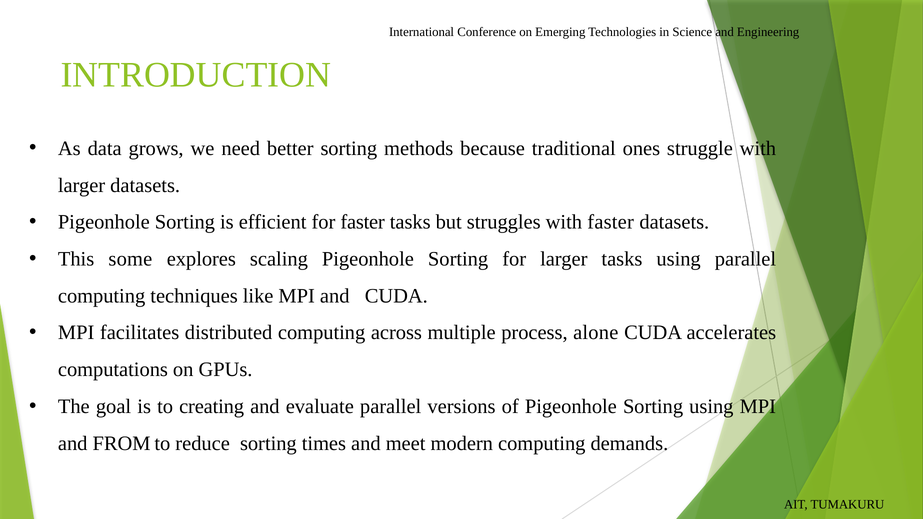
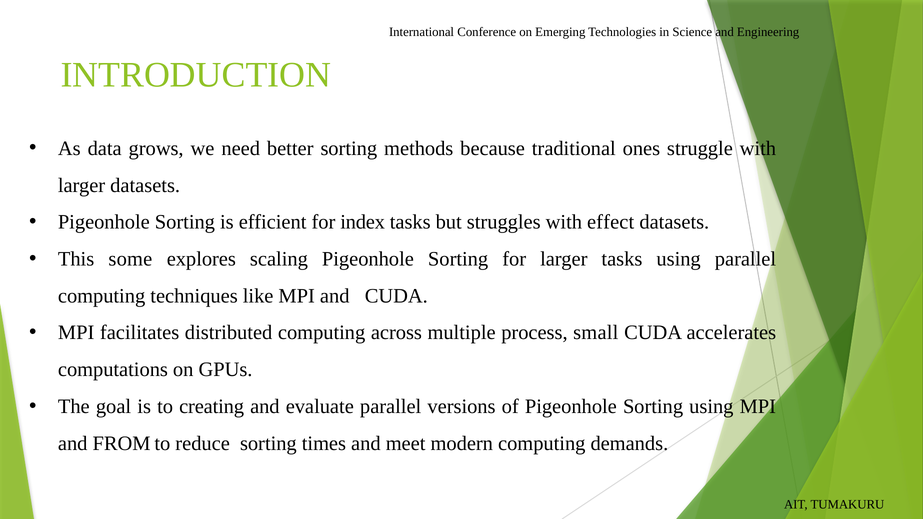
for faster: faster -> index (363, 222)
with faster: faster -> effect (611, 222)
alone: alone -> small (596, 333)
